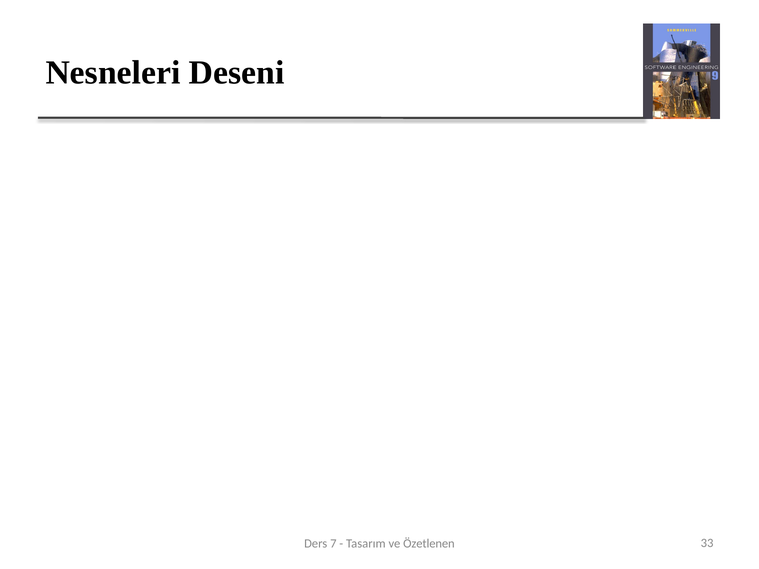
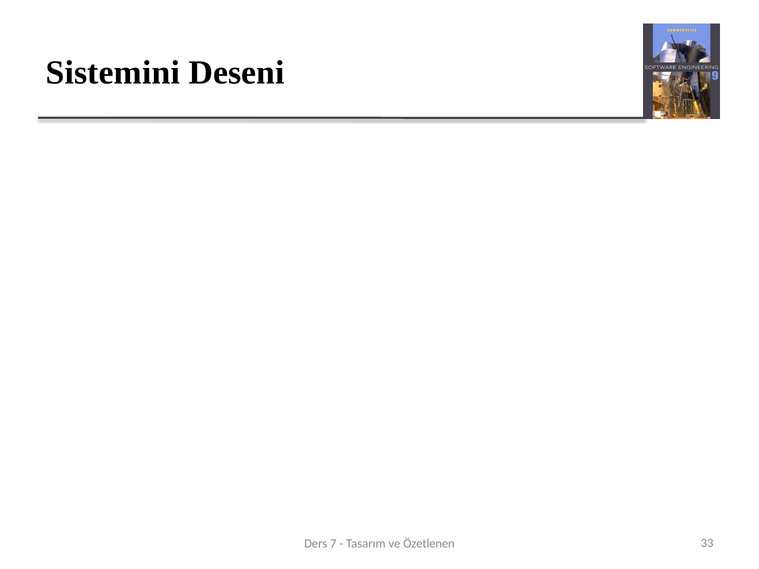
Nesneleri: Nesneleri -> Sistemini (113, 73)
